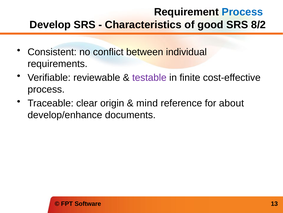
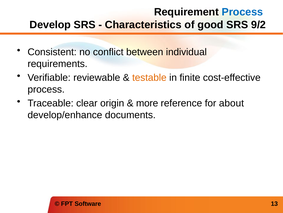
8/2: 8/2 -> 9/2 (259, 25)
testable colour: purple -> orange (149, 77)
mind: mind -> more (147, 103)
